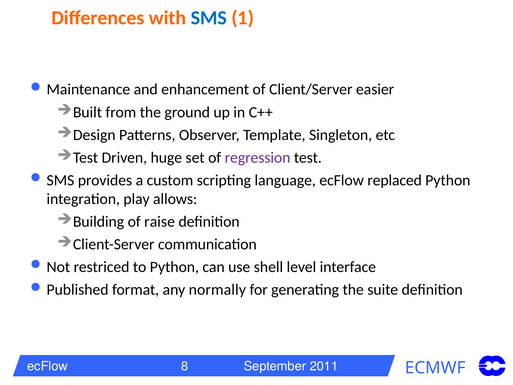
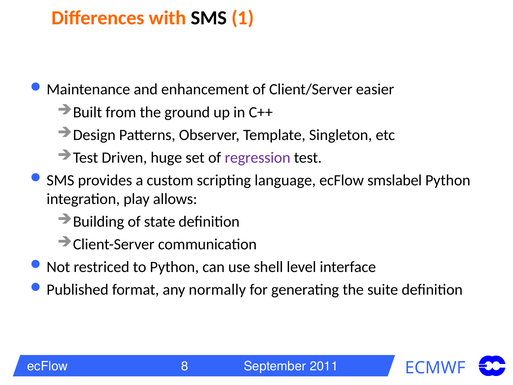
SMS colour: blue -> black (209, 18)
replaced: replaced -> smslabel (395, 180)
raise: raise -> state (160, 221)
